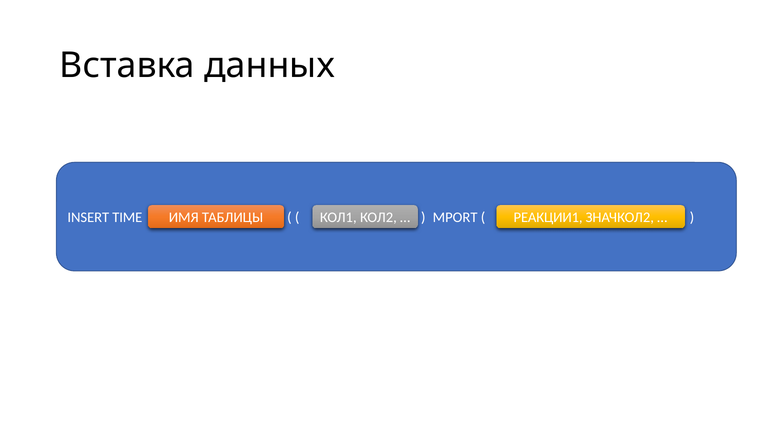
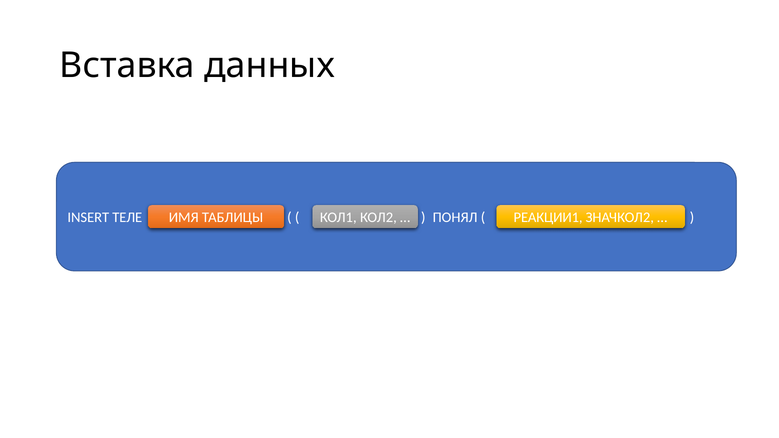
TIME: TIME -> ТЕЛЕ (127, 218)
MPORT: MPORT -> ПОНЯЛ (455, 218)
